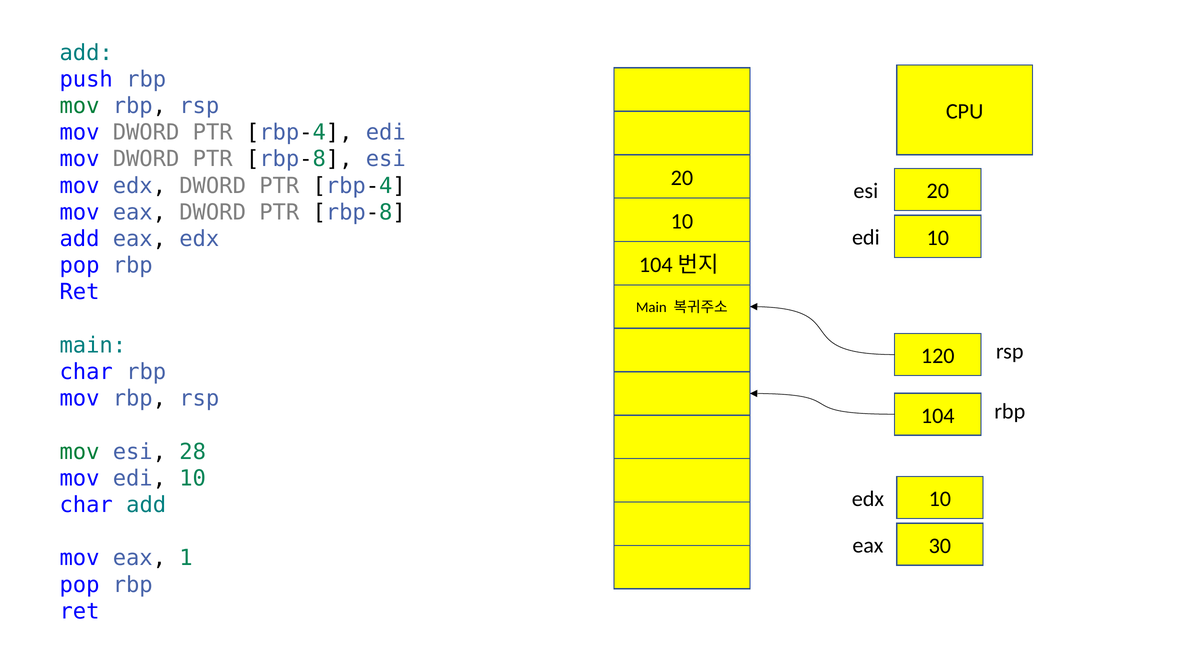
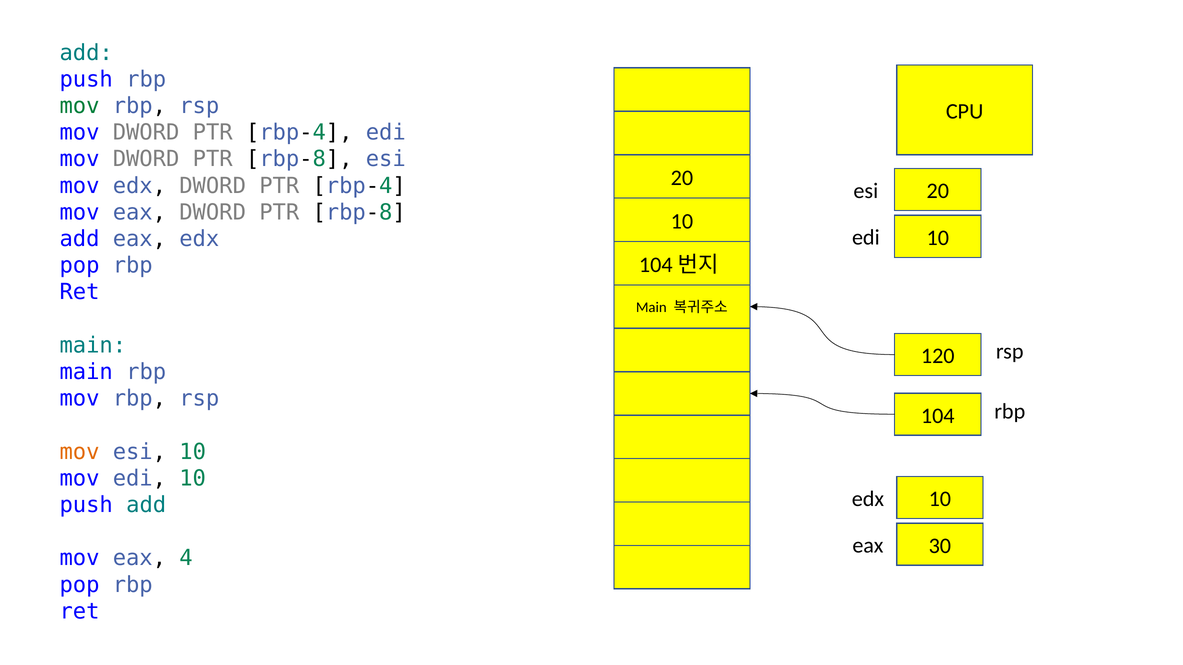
char: char -> main (86, 372)
mov colour: green -> orange (80, 452)
28: 28 -> 10 (193, 452)
char: char -> push (86, 505)
1: 1 -> 4 (186, 559)
